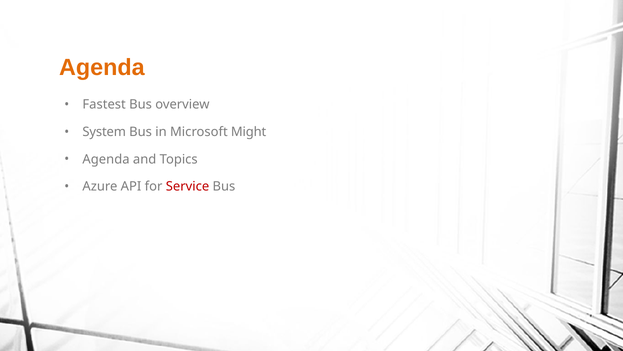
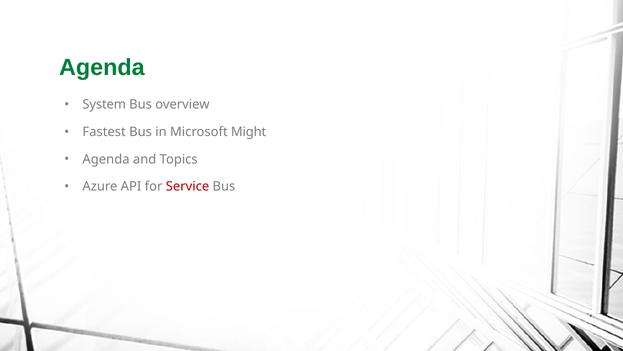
Agenda colour: orange -> green (102, 67)
Fastest: Fastest -> System (104, 105)
System: System -> Fastest (104, 132)
